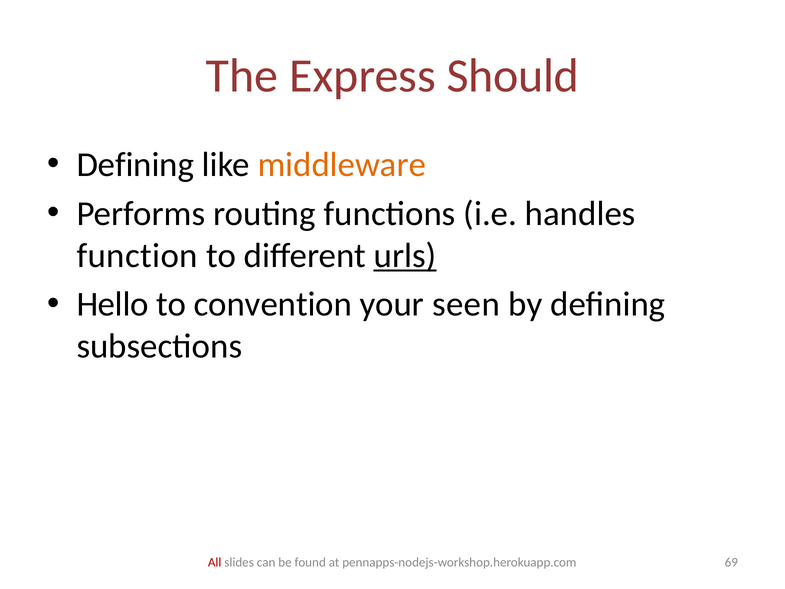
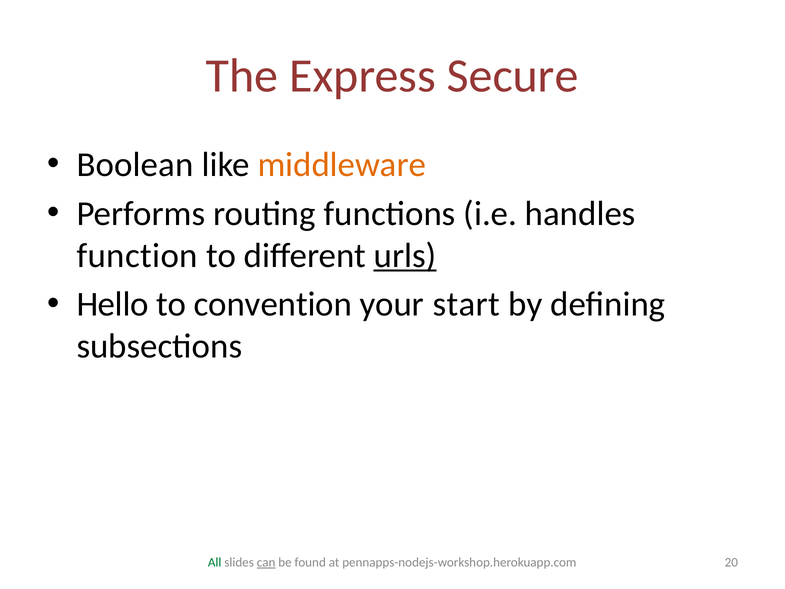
Should: Should -> Secure (513, 76)
Defining: Defining -> Boolean (135, 165)
seen: seen -> start (466, 304)
All colour: red -> green (215, 562)
can underline: none -> present (266, 562)
69: 69 -> 20 (731, 562)
